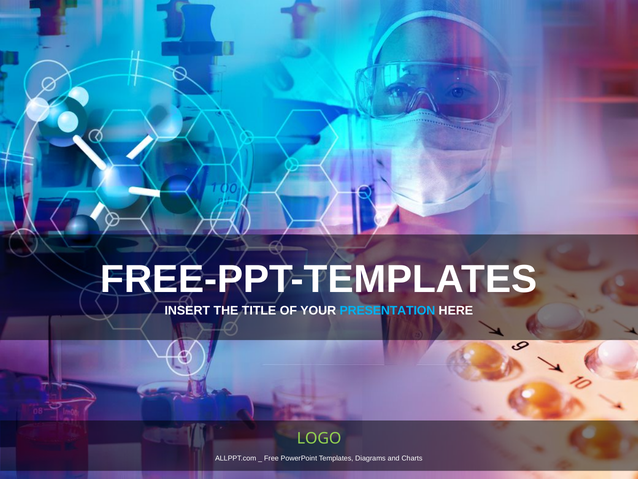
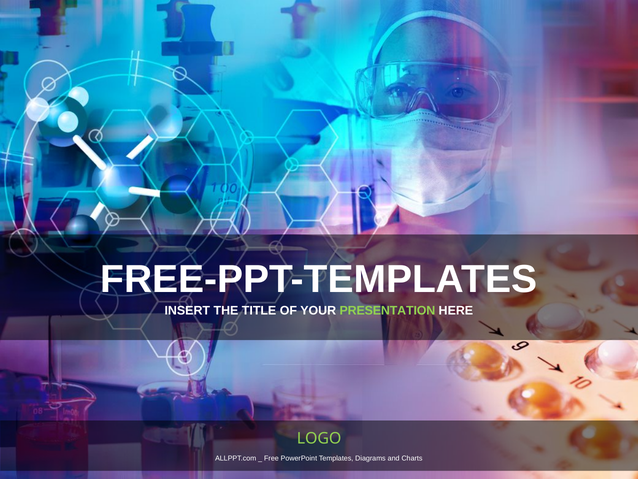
PRESENTATION colour: light blue -> light green (387, 310)
